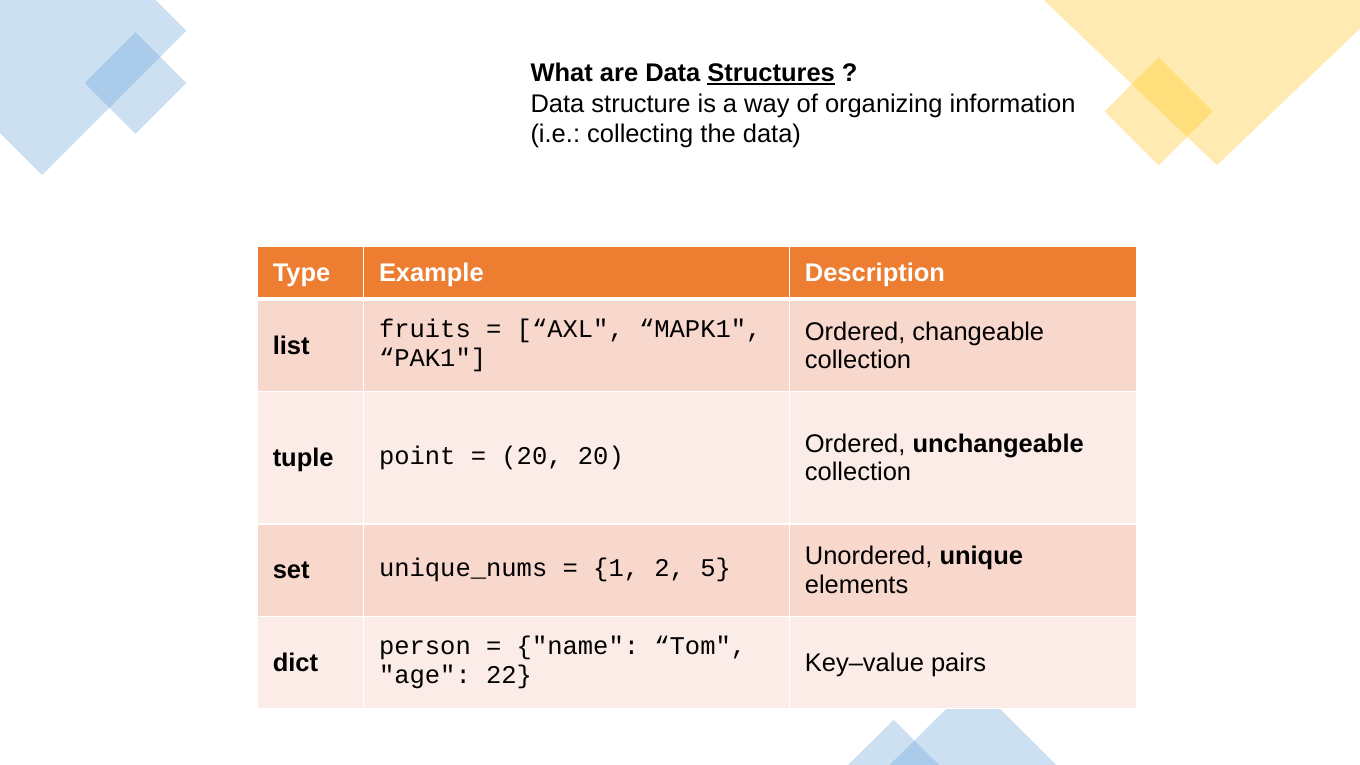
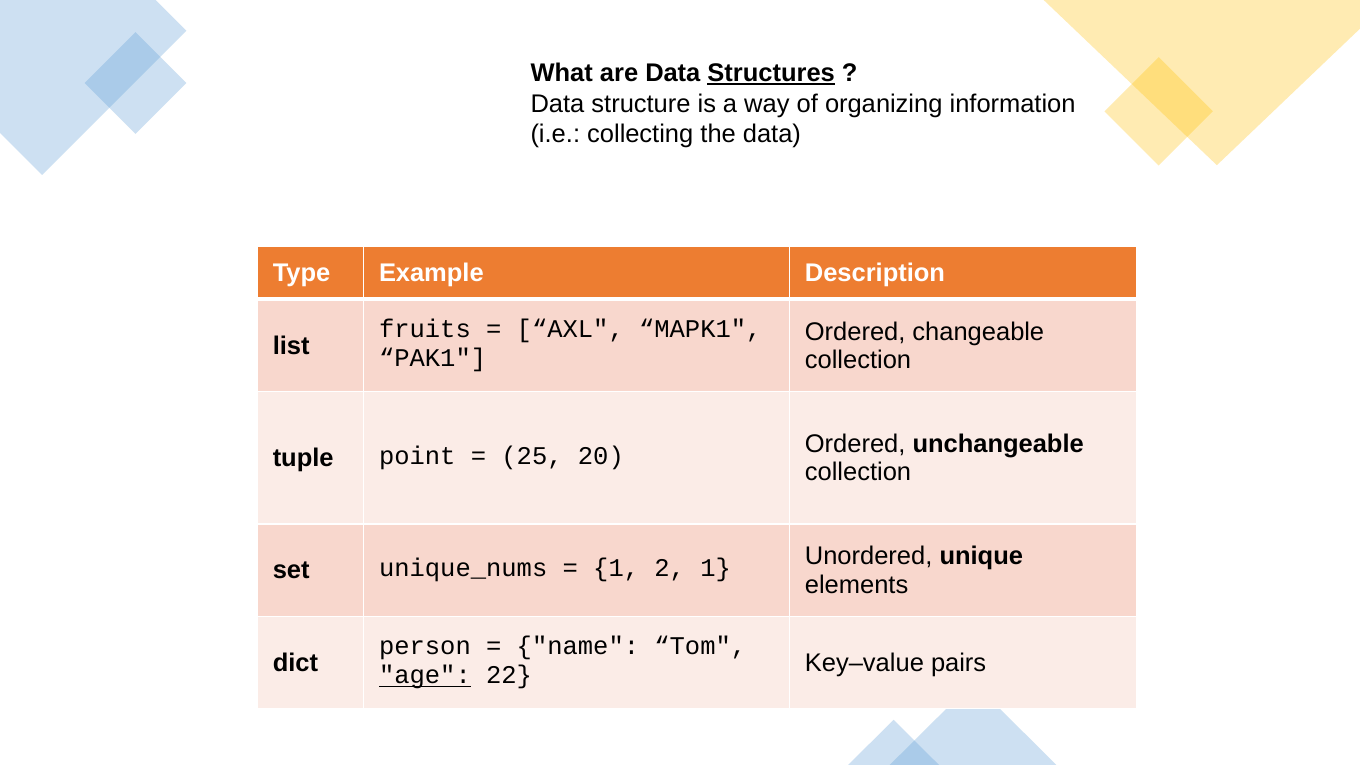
20: 20 -> 25 (532, 456)
2 5: 5 -> 1 (716, 569)
age underline: none -> present (425, 675)
